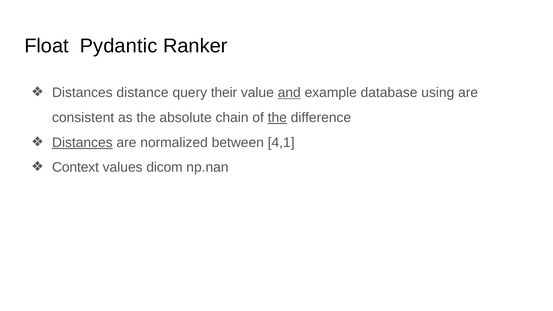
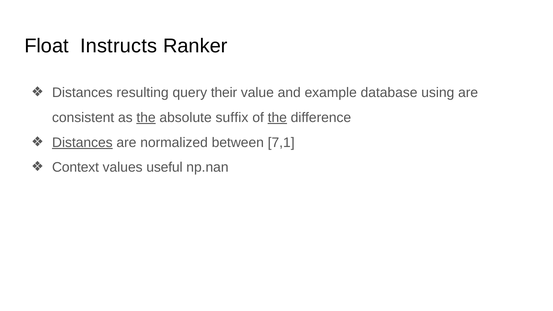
Pydantic: Pydantic -> Instructs (119, 46)
distance: distance -> resulting (143, 93)
and underline: present -> none (289, 93)
the underline: none -> present (146, 118)
chain: chain -> suffix (232, 118)
4,1: 4,1 -> 7,1 (281, 143)
dicom: dicom -> useful (164, 167)
